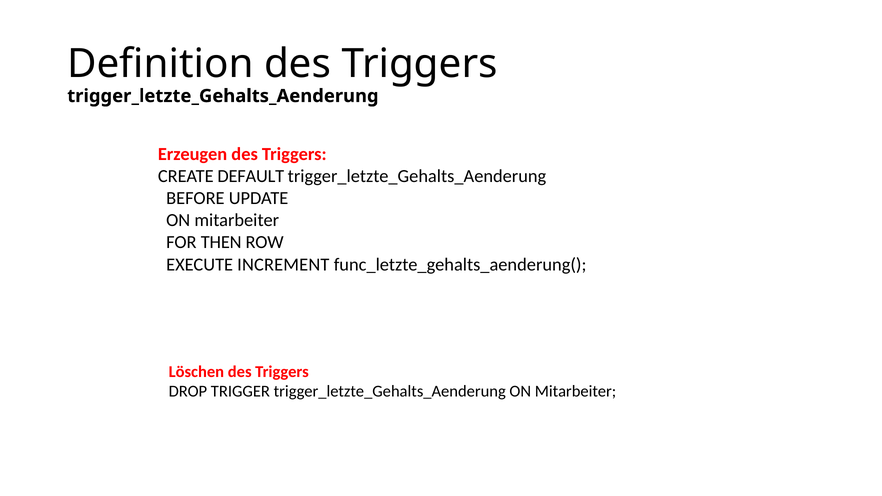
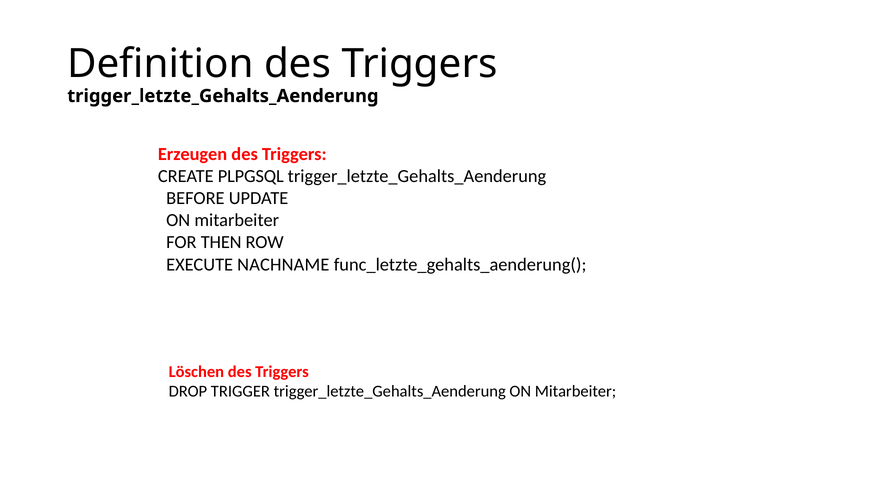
DEFAULT: DEFAULT -> PLPGSQL (251, 176)
INCREMENT: INCREMENT -> NACHNAME (283, 265)
